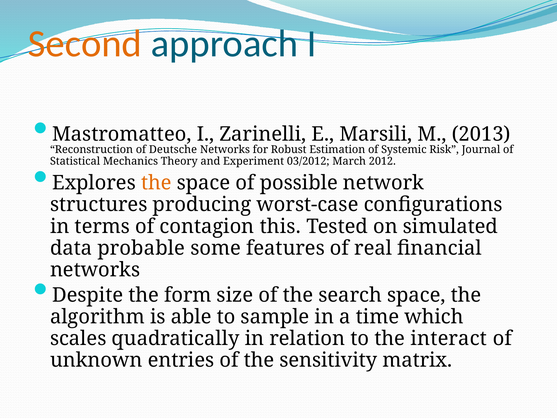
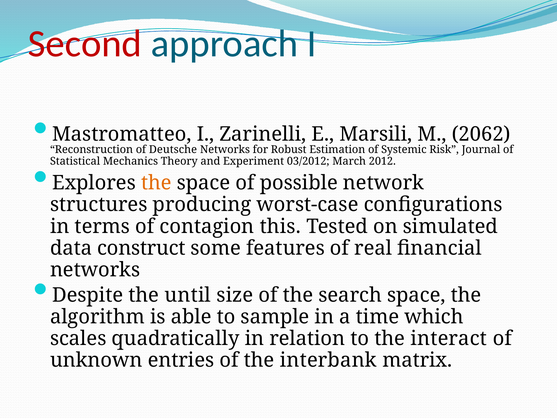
Second colour: orange -> red (85, 44)
2013: 2013 -> 2062 (481, 134)
probable: probable -> construct (141, 248)
form: form -> until (188, 295)
sensitivity: sensitivity -> interbank (328, 360)
